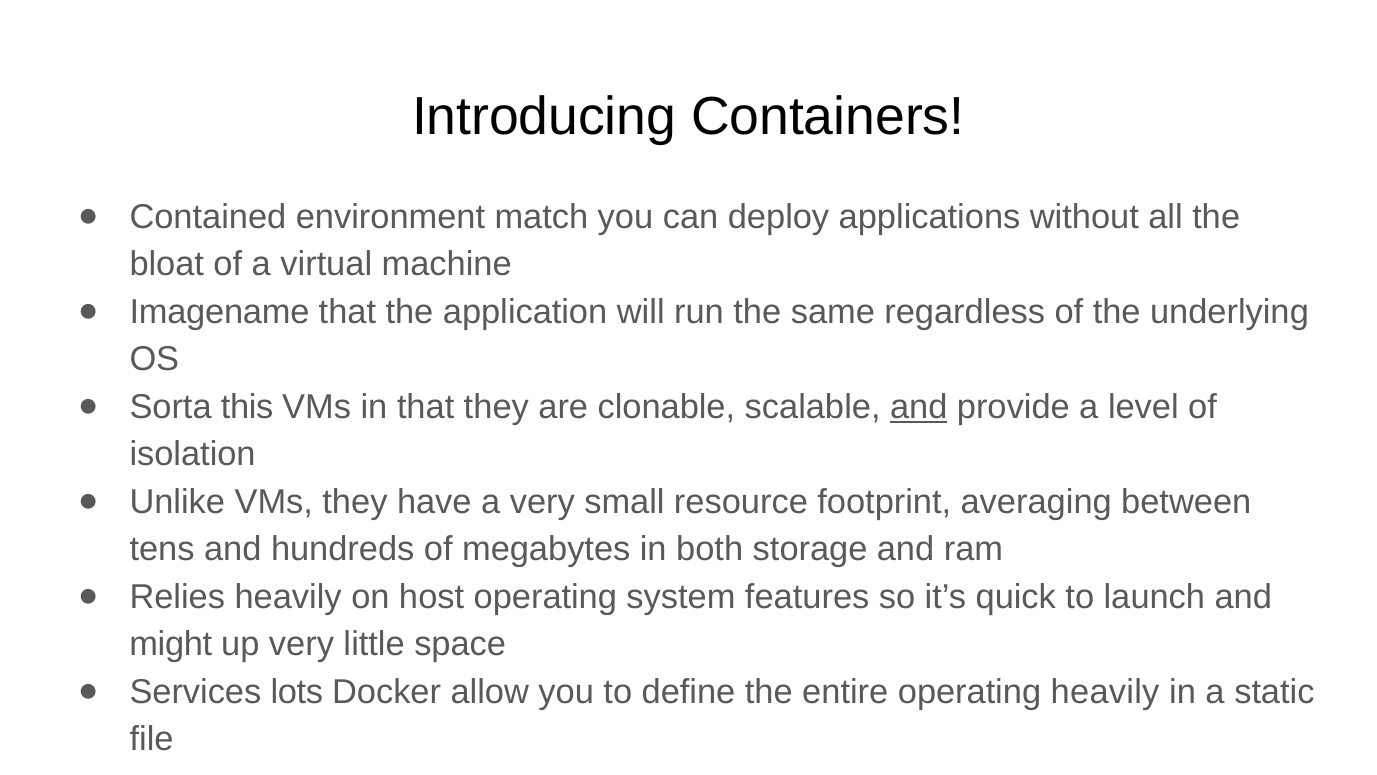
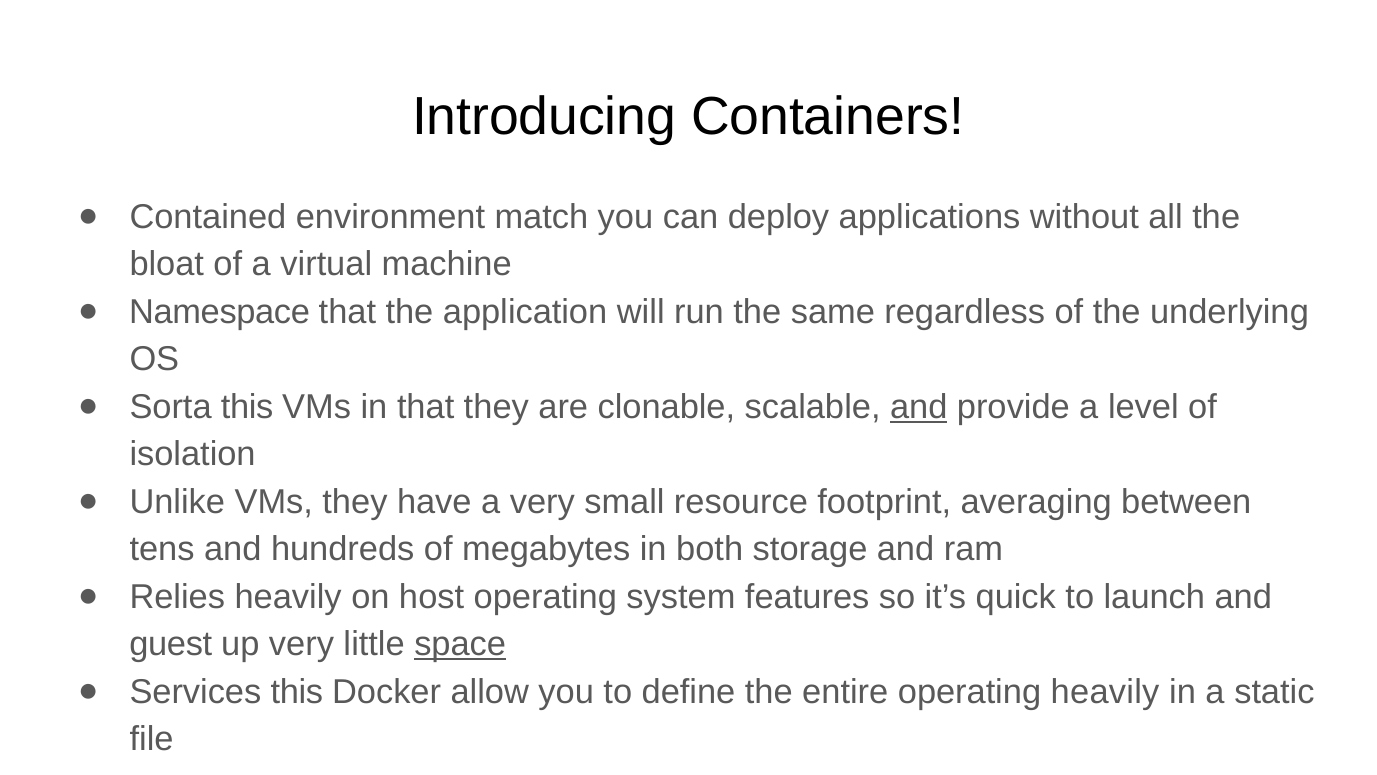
Imagename: Imagename -> Namespace (220, 312)
might: might -> guest (171, 644)
space underline: none -> present (460, 644)
Services lots: lots -> this (297, 691)
